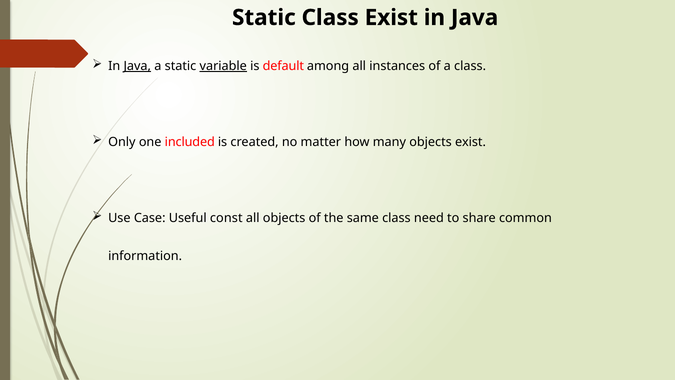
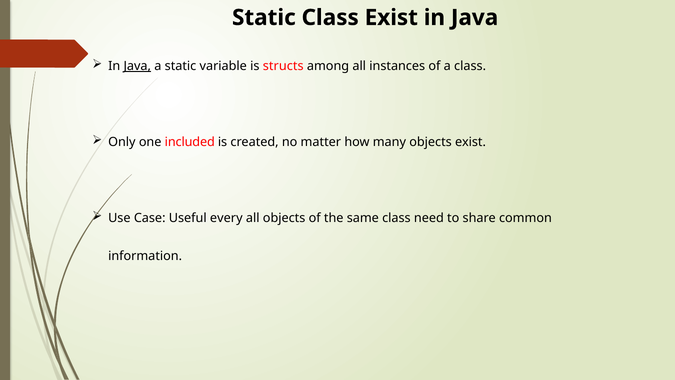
variable underline: present -> none (223, 66)
default: default -> structs (283, 66)
const: const -> every (226, 218)
